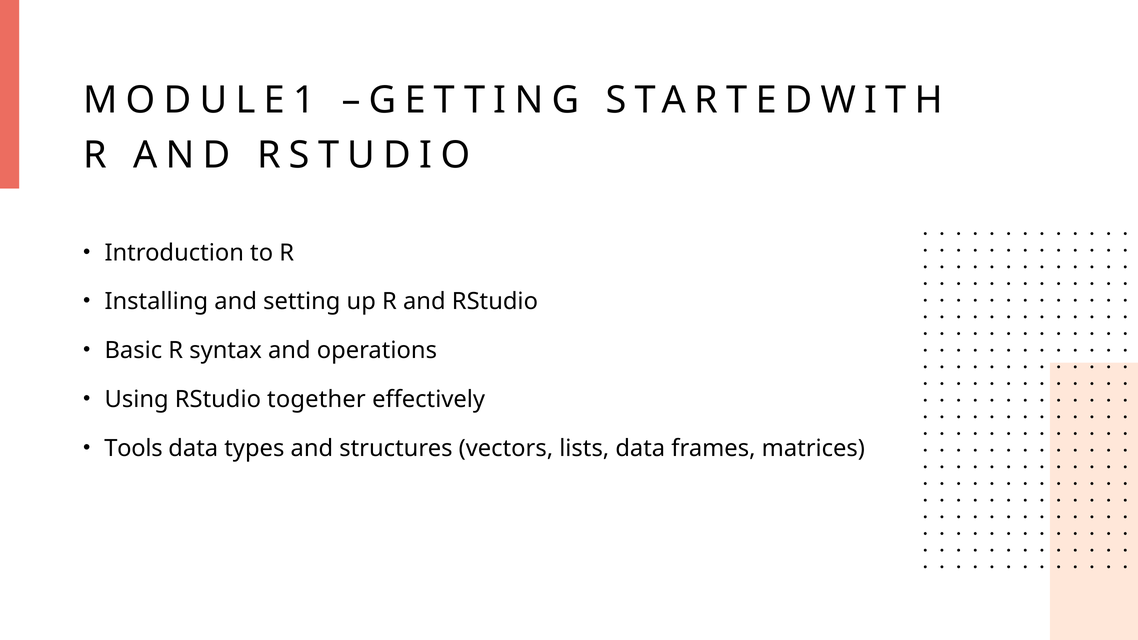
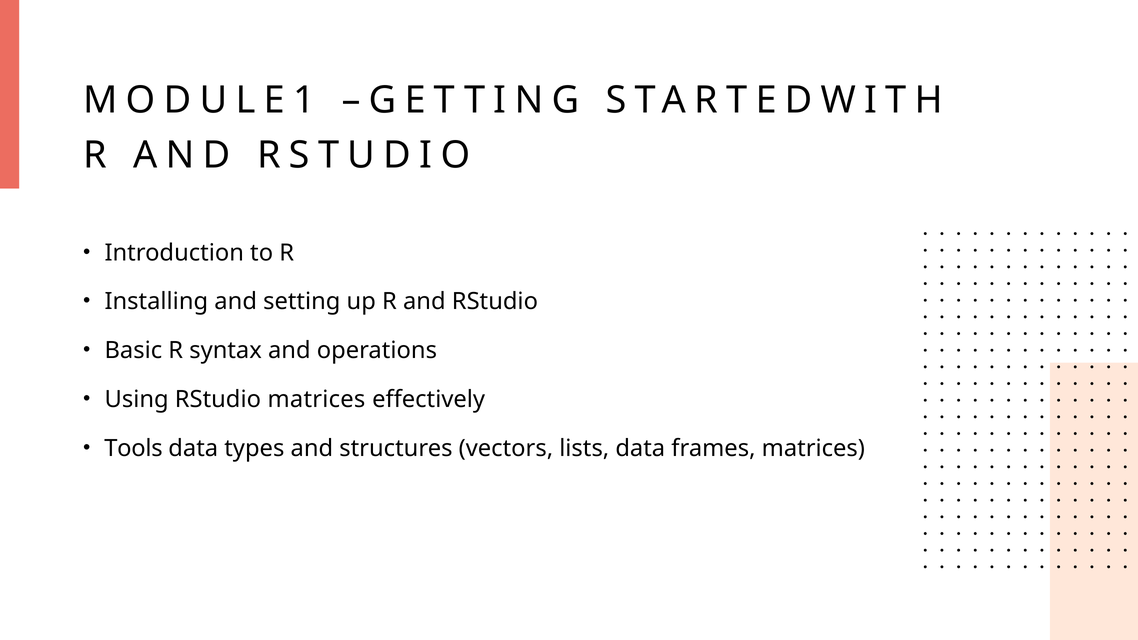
RStudio together: together -> matrices (316, 399)
